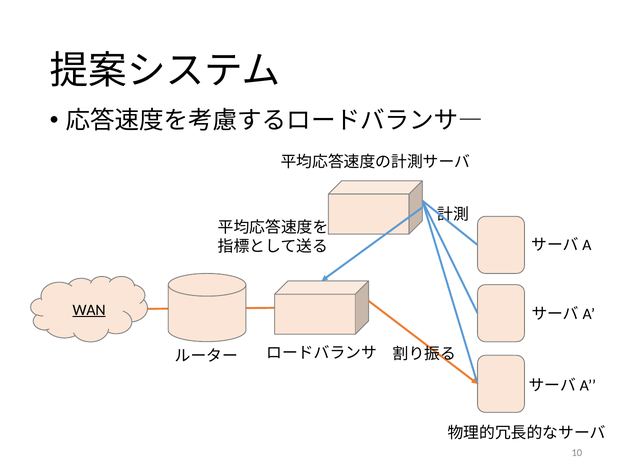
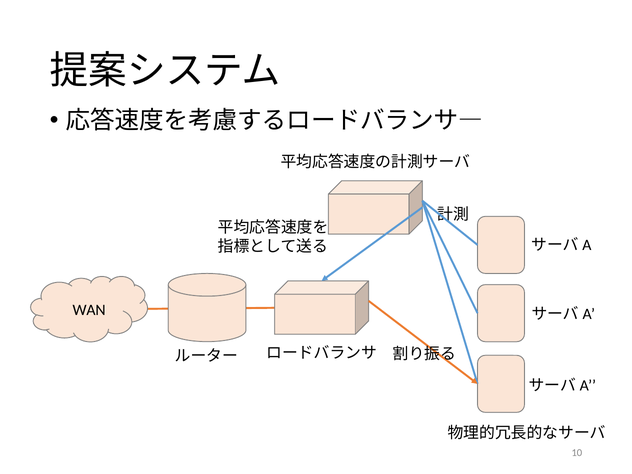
WAN underline: present -> none (89, 310)
